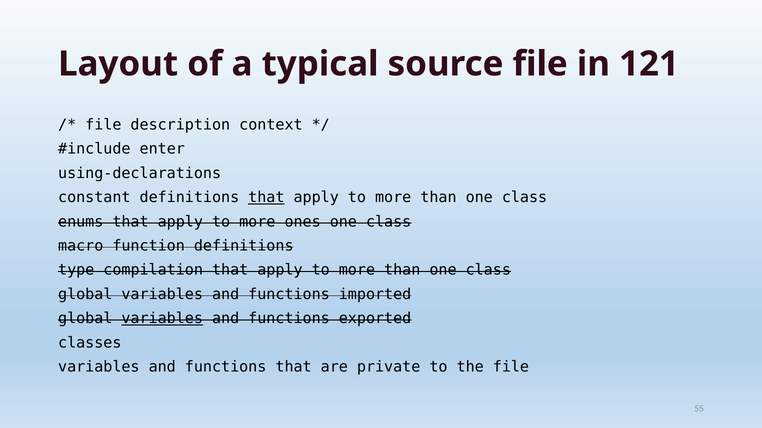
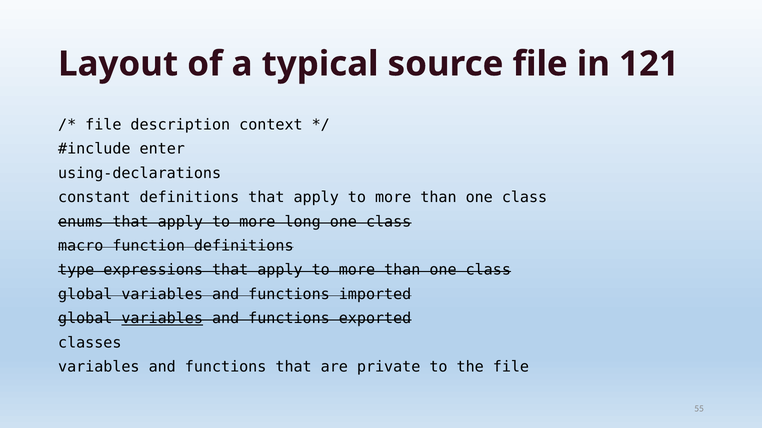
that underline: present -> none (266, 198)
ones: ones -> long (303, 222)
compilation: compilation -> expressions (153, 270)
